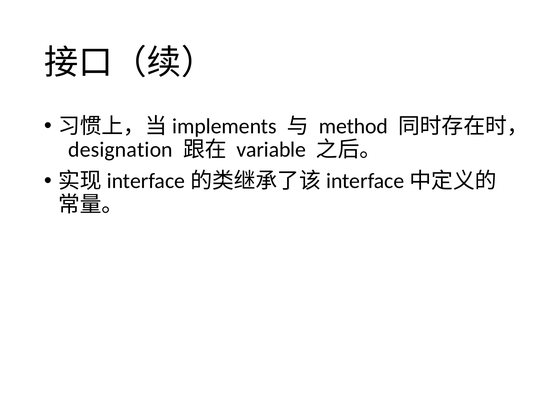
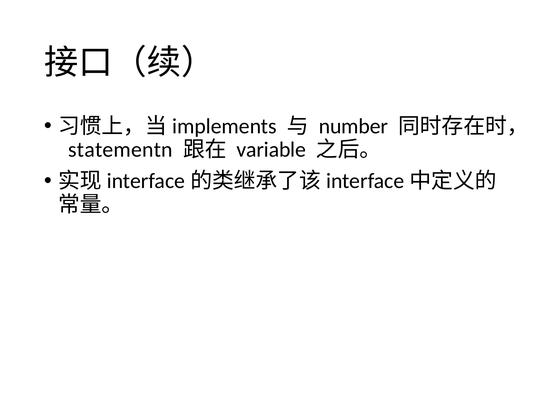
method: method -> number (353, 126)
designation: designation -> statementn (120, 150)
